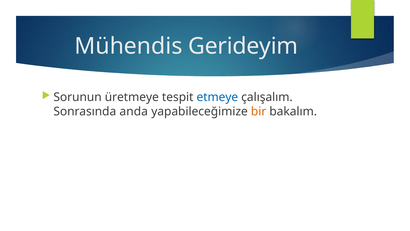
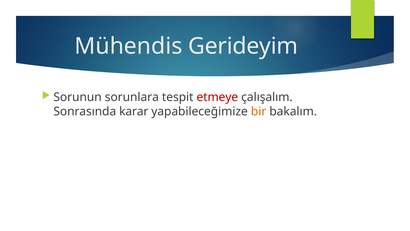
üretmeye: üretmeye -> sorunlara (132, 97)
etmeye colour: blue -> red (217, 97)
anda: anda -> karar (134, 111)
